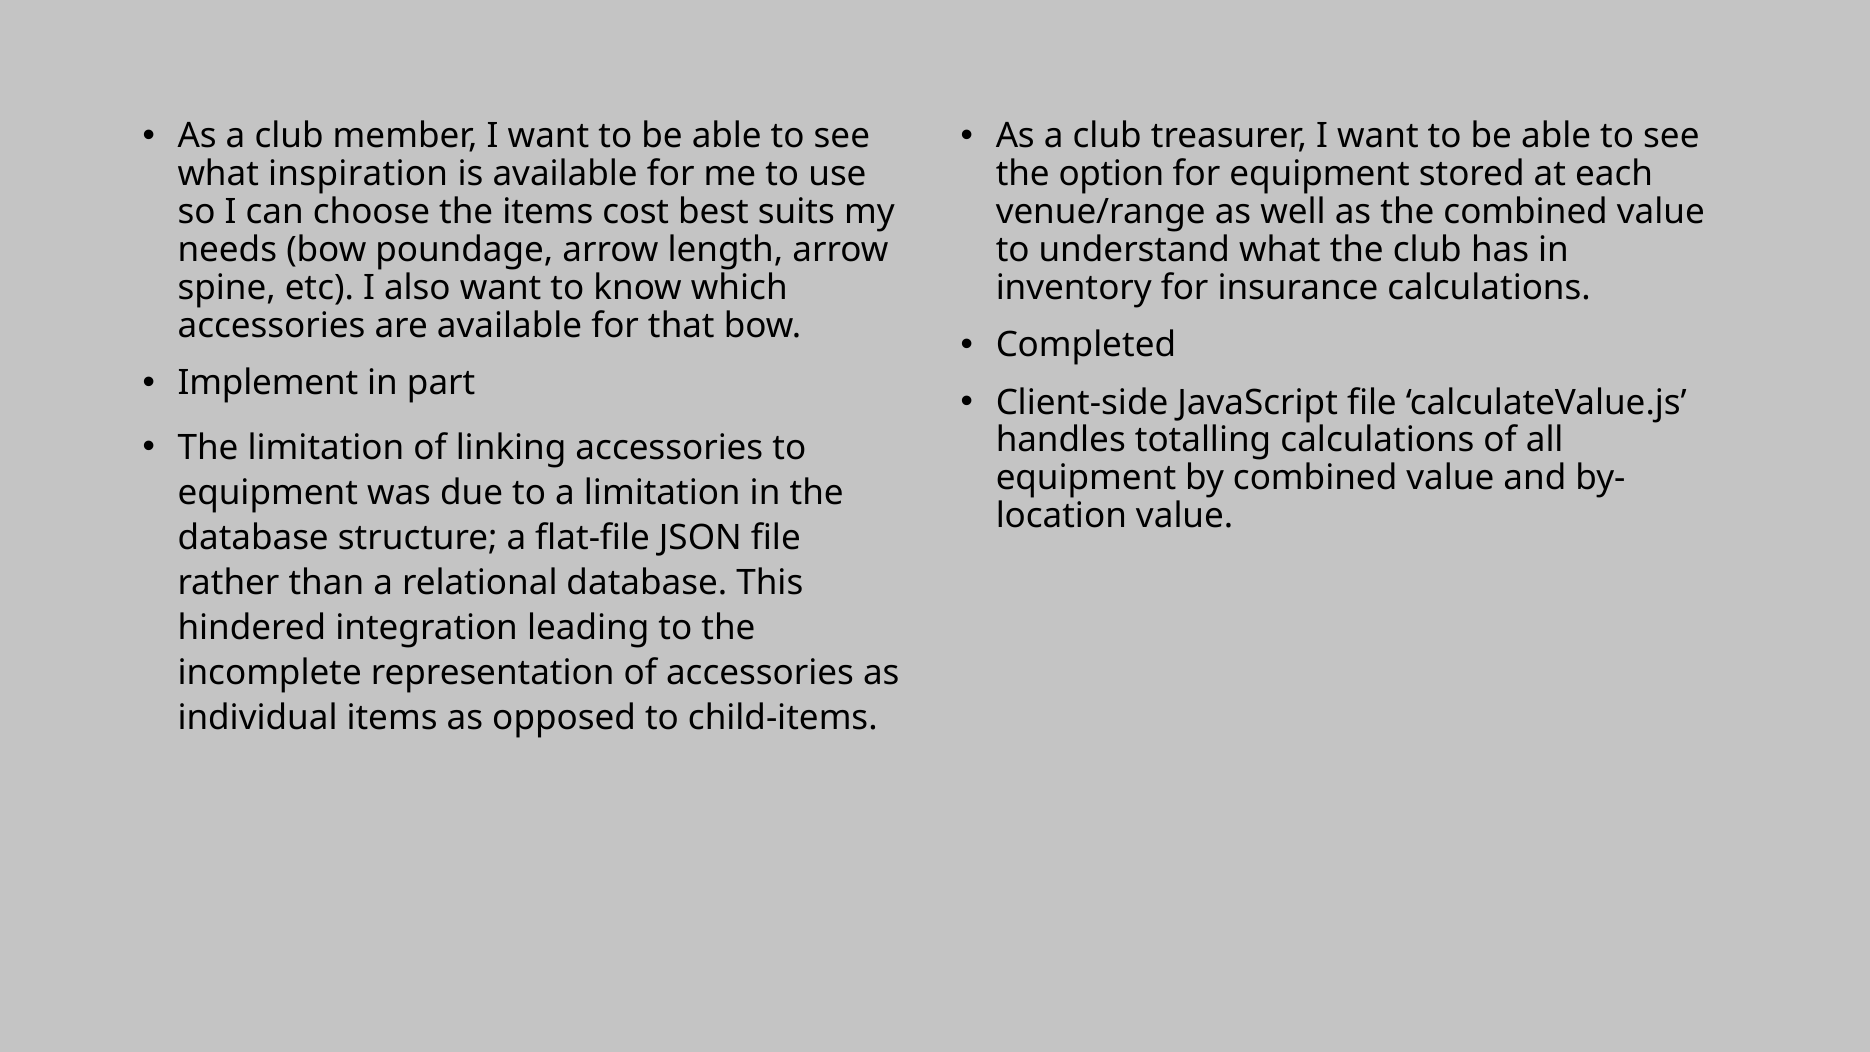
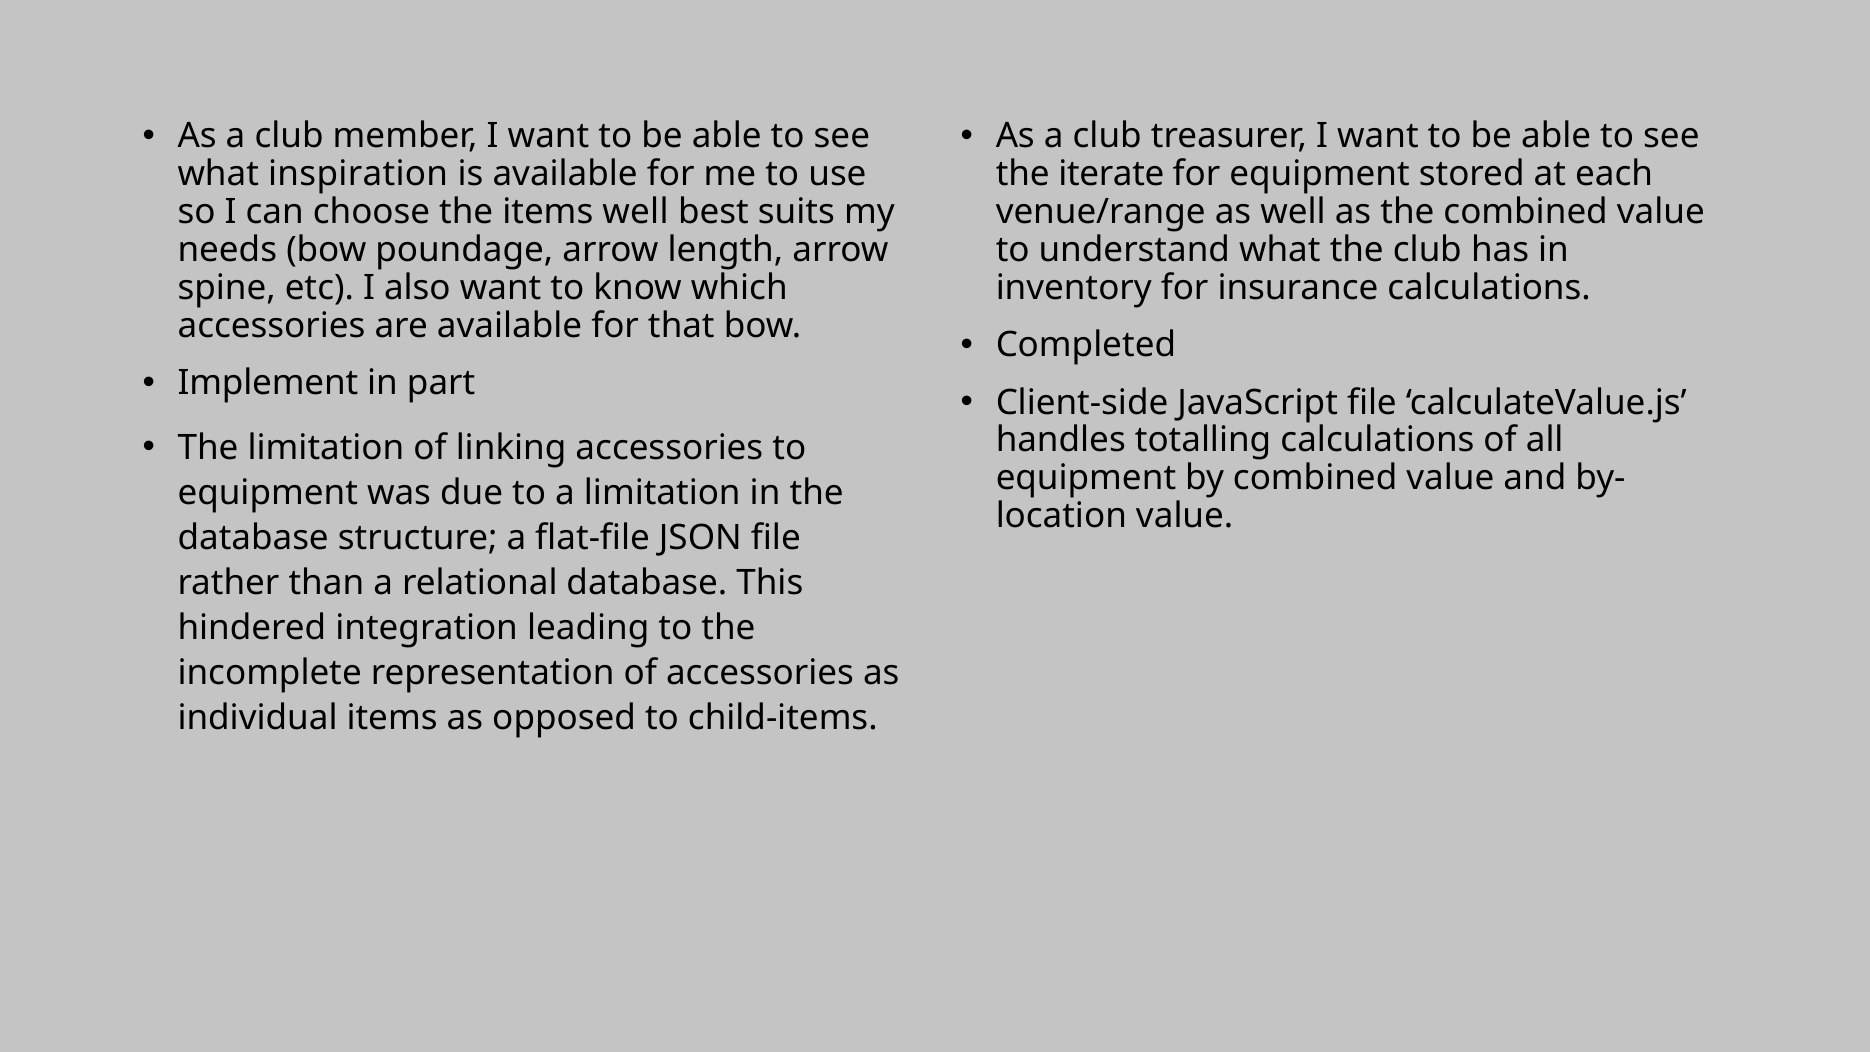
option: option -> iterate (1111, 174)
items cost: cost -> well (635, 212)
